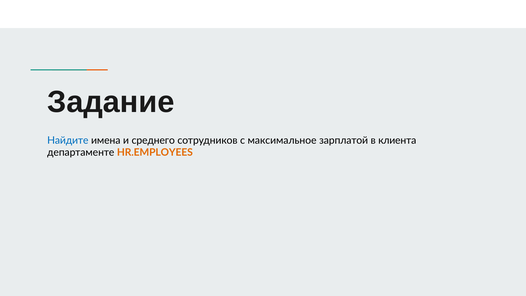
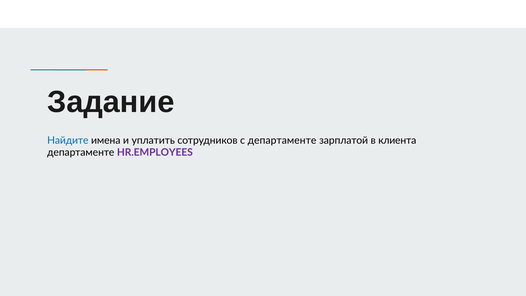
среднего: среднего -> уплатить (153, 140)
с максимальное: максимальное -> департаменте (282, 140)
HR.EMPLOYEES colour: orange -> purple (155, 153)
